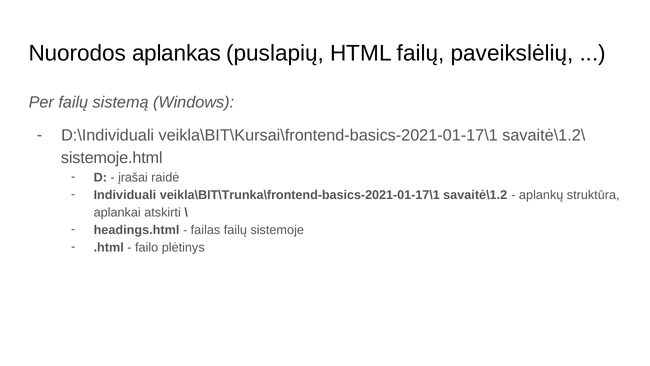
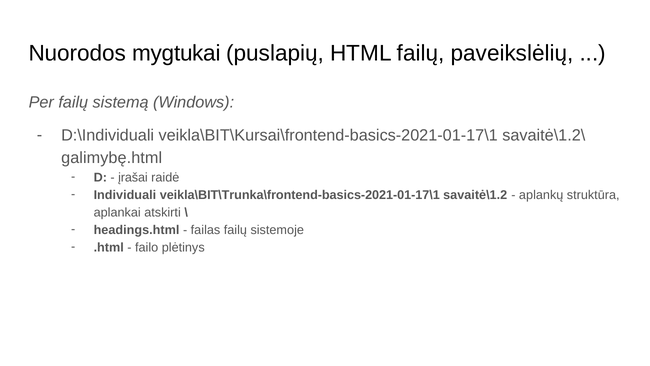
aplankas: aplankas -> mygtukai (176, 53)
sistemoje.html: sistemoje.html -> galimybę.html (112, 158)
